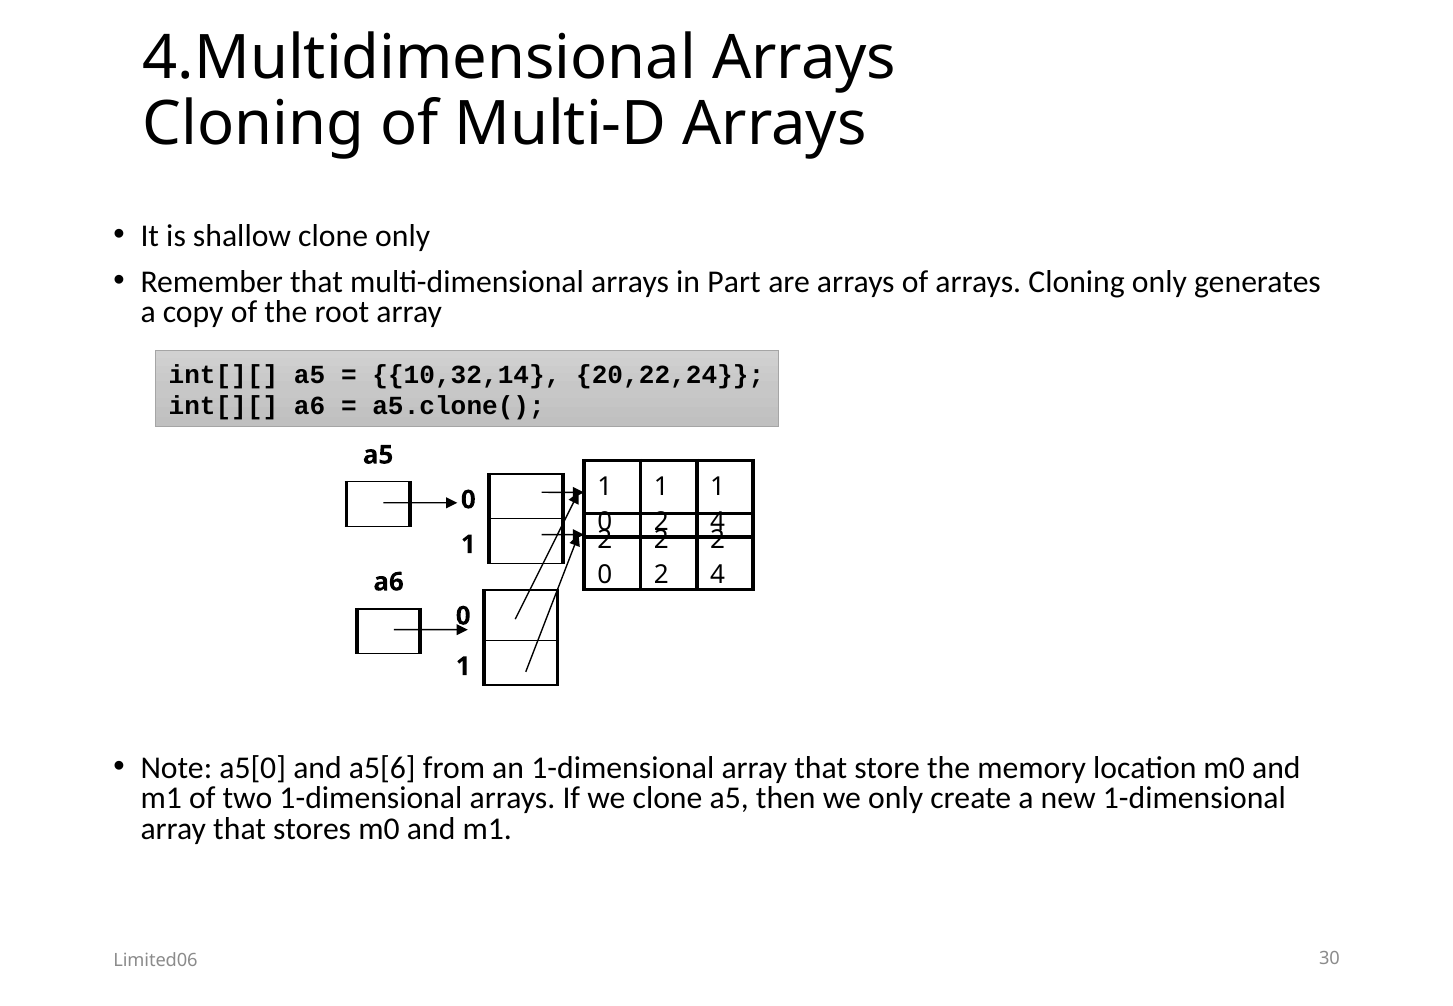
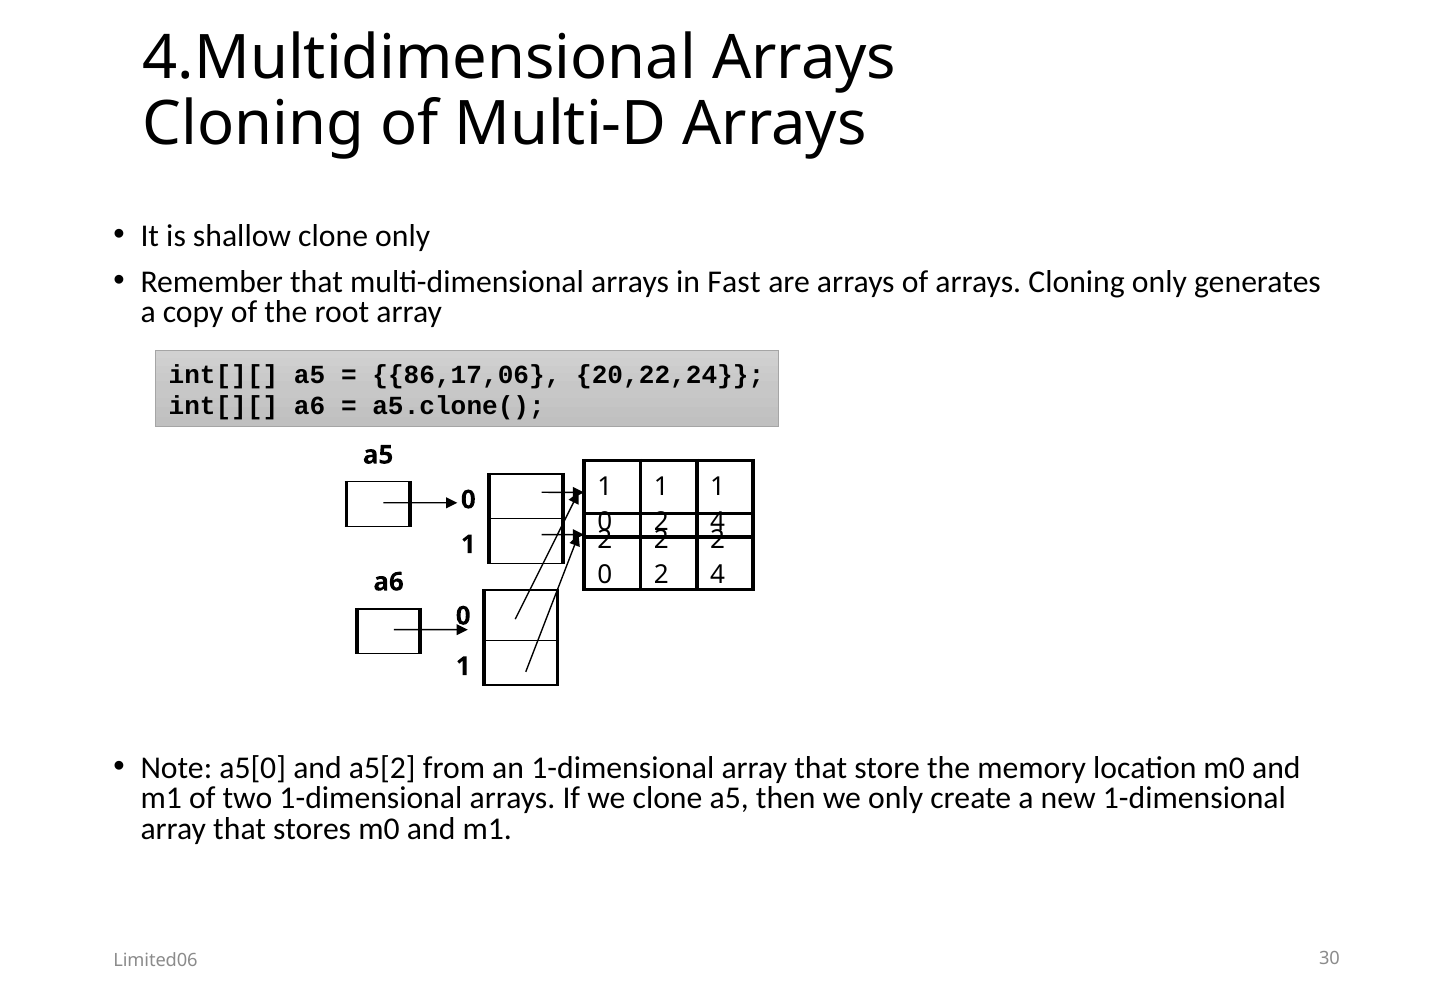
Part: Part -> Fast (734, 282)
10,32,14: 10,32,14 -> 86,17,06 (466, 375)
a5[6: a5[6 -> a5[2 (382, 768)
